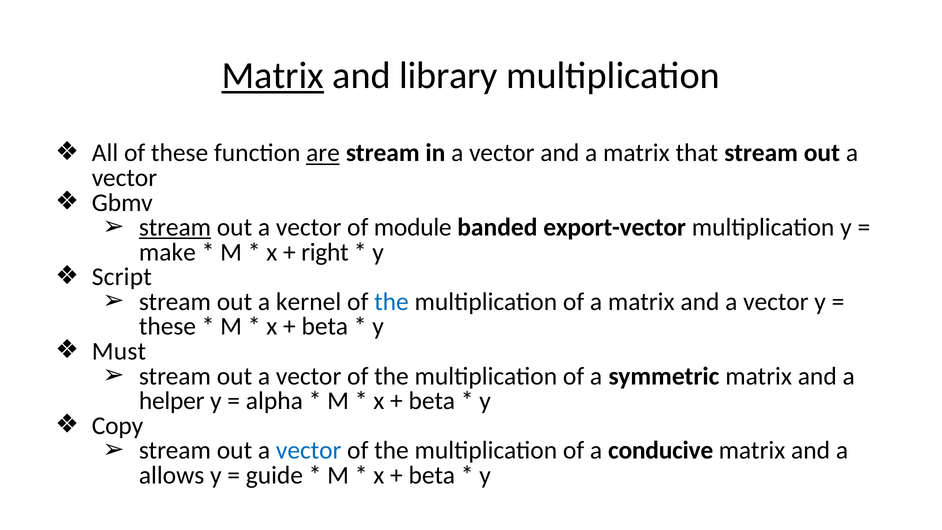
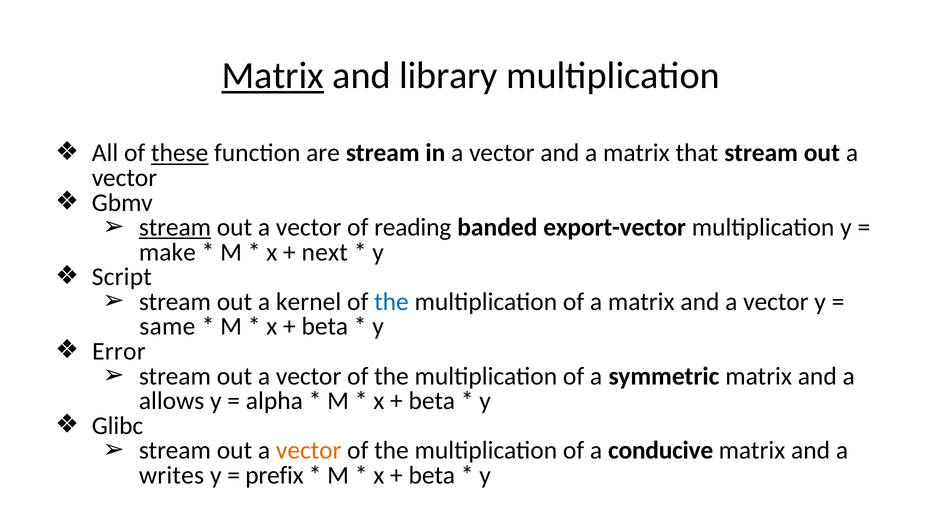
these underline: none -> present (180, 153)
are underline: present -> none (323, 153)
module: module -> reading (413, 227)
right: right -> next (325, 252)
these: these -> same (167, 326)
Must: Must -> Error (119, 351)
helper: helper -> allows (172, 401)
Copy: Copy -> Glibc (117, 426)
vector colour: blue -> orange (309, 450)
allows: allows -> writes (171, 475)
guide: guide -> prefix (275, 475)
